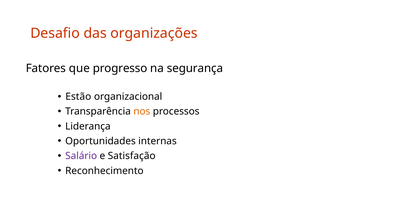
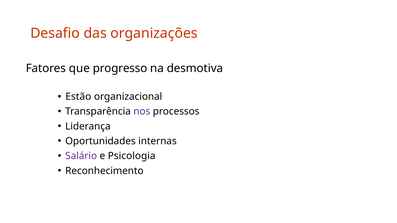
segurança: segurança -> desmotiva (195, 68)
nos colour: orange -> purple (142, 112)
Satisfação: Satisfação -> Psicologia (132, 156)
